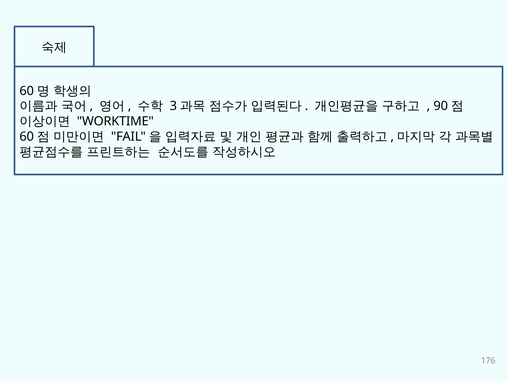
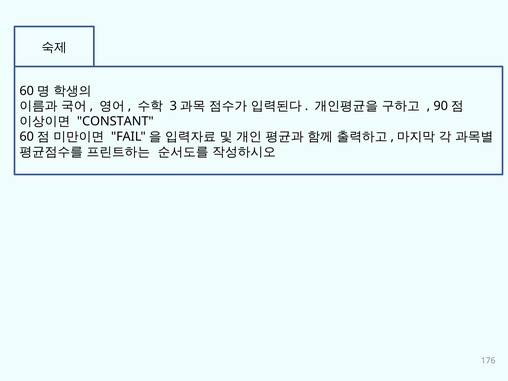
WORKTIME: WORKTIME -> CONSTANT (115, 121)
